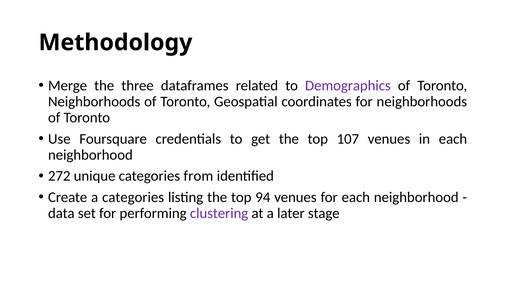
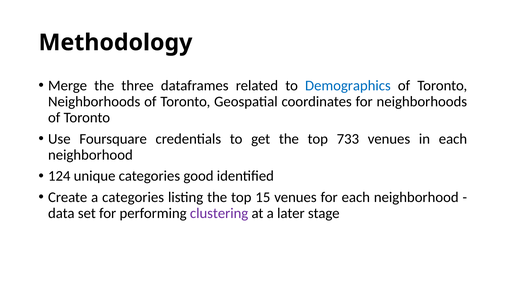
Demographics colour: purple -> blue (348, 86)
107: 107 -> 733 (348, 139)
272: 272 -> 124 (59, 176)
from: from -> good (198, 176)
94: 94 -> 15 (263, 197)
